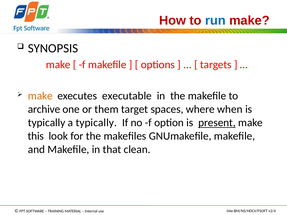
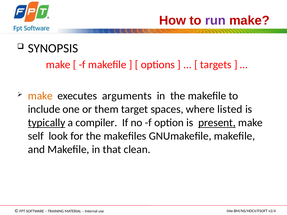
run colour: blue -> purple (215, 20)
executable: executable -> arguments (127, 96)
archive: archive -> include (44, 109)
when: when -> listed (230, 109)
typically underline: none -> present (47, 123)
a typically: typically -> compiler (96, 123)
this: this -> self (36, 136)
